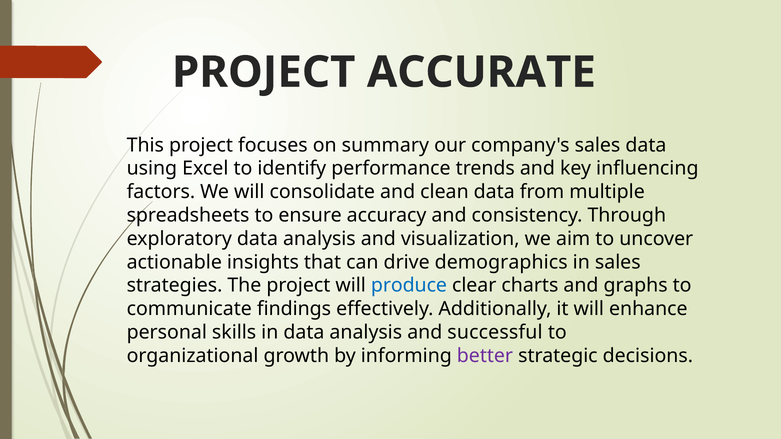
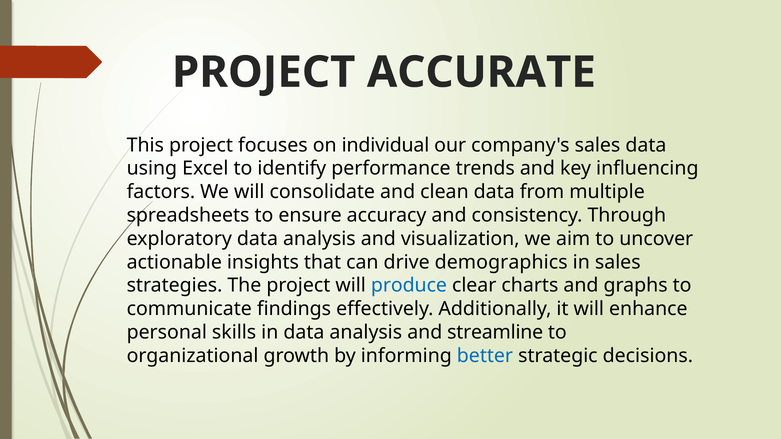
summary: summary -> individual (386, 145)
successful: successful -> streamline (495, 333)
better colour: purple -> blue (485, 356)
